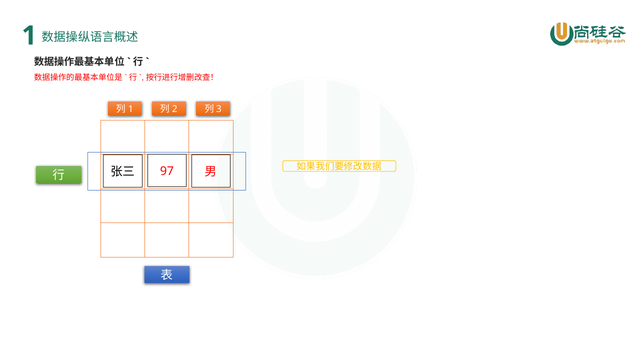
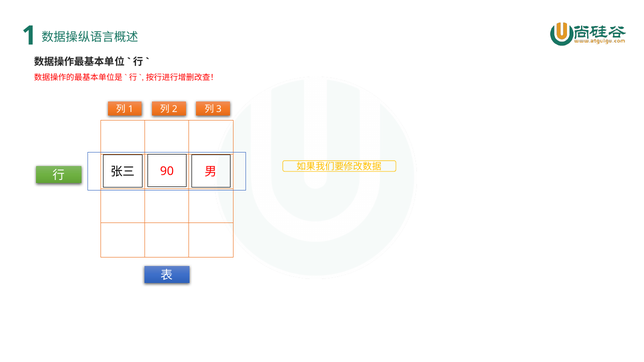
97: 97 -> 90 (167, 171)
